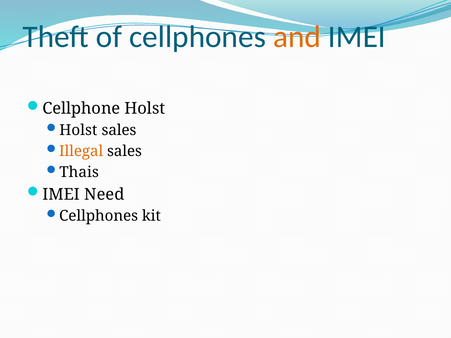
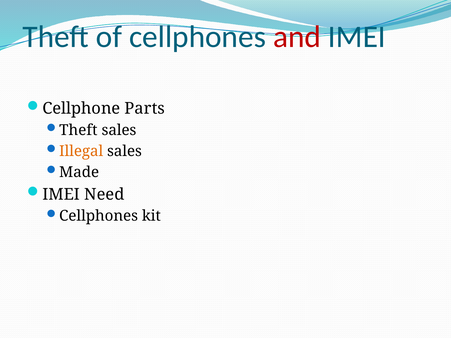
and colour: orange -> red (297, 37)
Cellphone Holst: Holst -> Parts (145, 109)
Holst: Holst -> Theft (78, 130)
Thais: Thais -> Made (79, 172)
